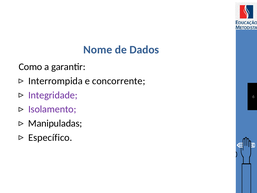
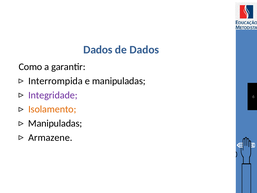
Nome: Nome -> Dados (98, 50)
e concorrente: concorrente -> manipuladas (119, 81)
Isolamento colour: purple -> orange (52, 109)
Específico: Específico -> Armazene (50, 137)
